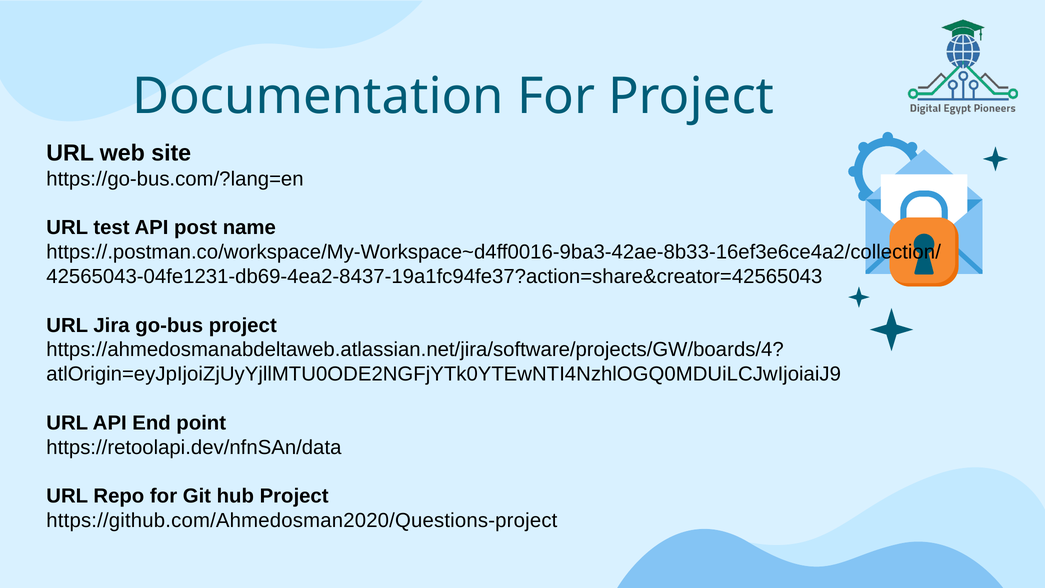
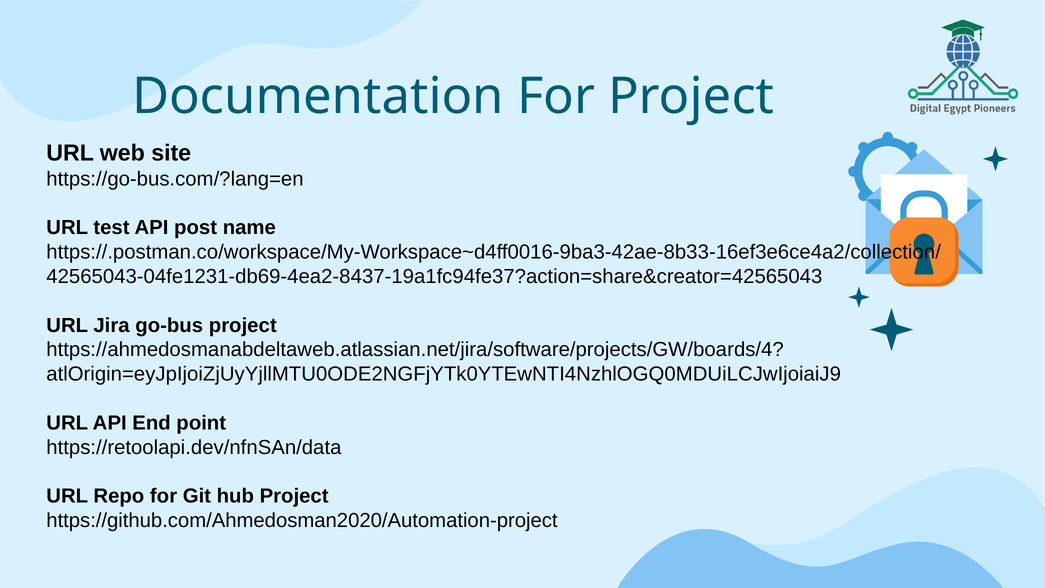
https://github.com/Ahmedosman2020/Questions-project: https://github.com/Ahmedosman2020/Questions-project -> https://github.com/Ahmedosman2020/Automation-project (302, 520)
